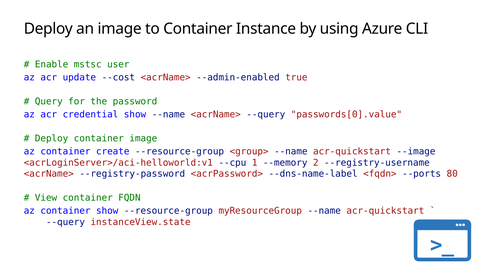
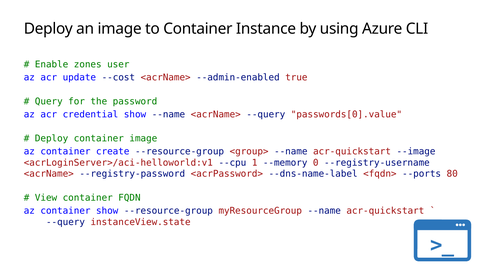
mstsc: mstsc -> zones (88, 64)
2: 2 -> 0 (316, 162)
